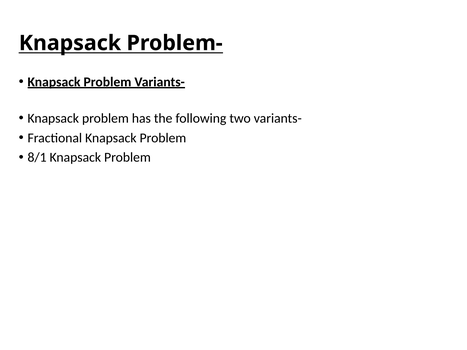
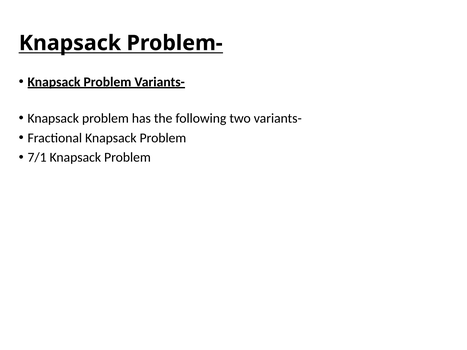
8/1: 8/1 -> 7/1 (37, 158)
